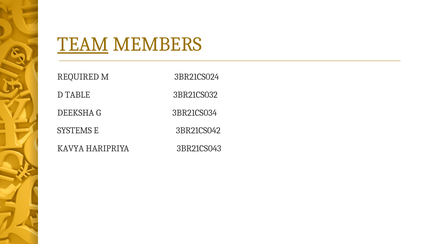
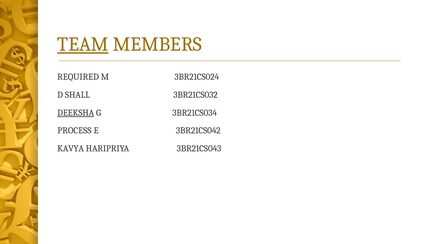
TABLE: TABLE -> SHALL (77, 95)
DEEKSHA underline: none -> present (76, 113)
SYSTEMS: SYSTEMS -> PROCESS (74, 130)
